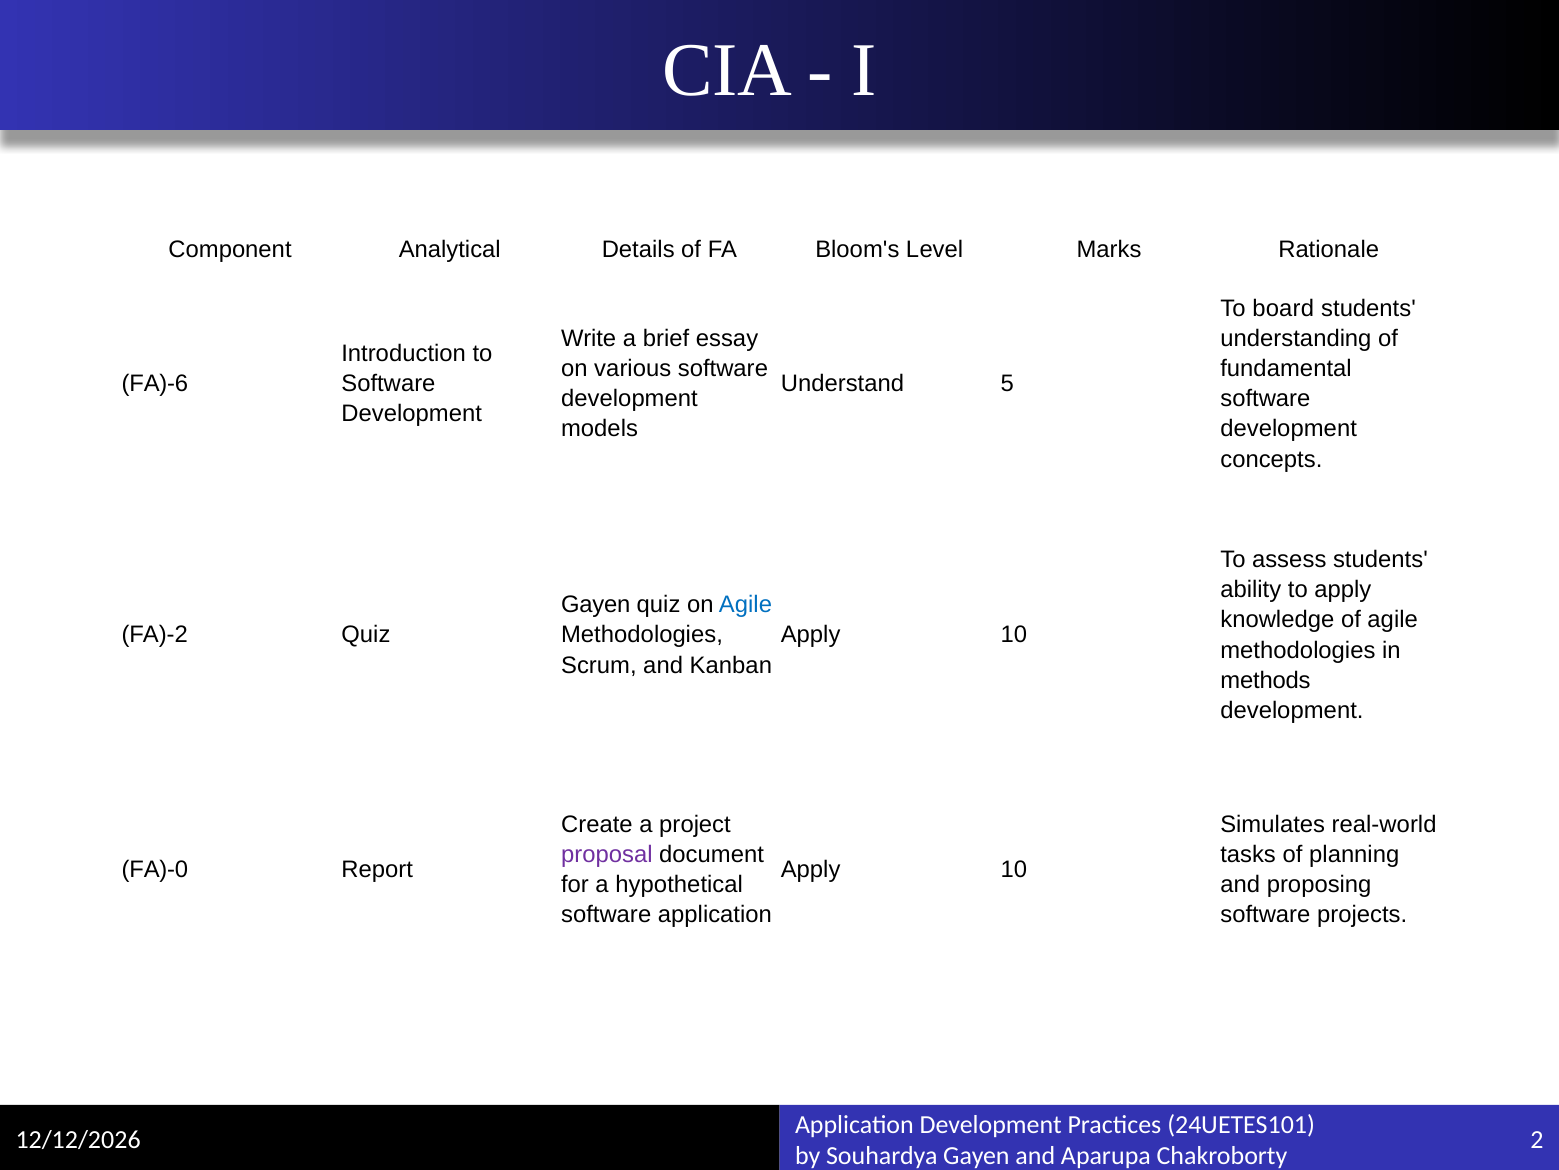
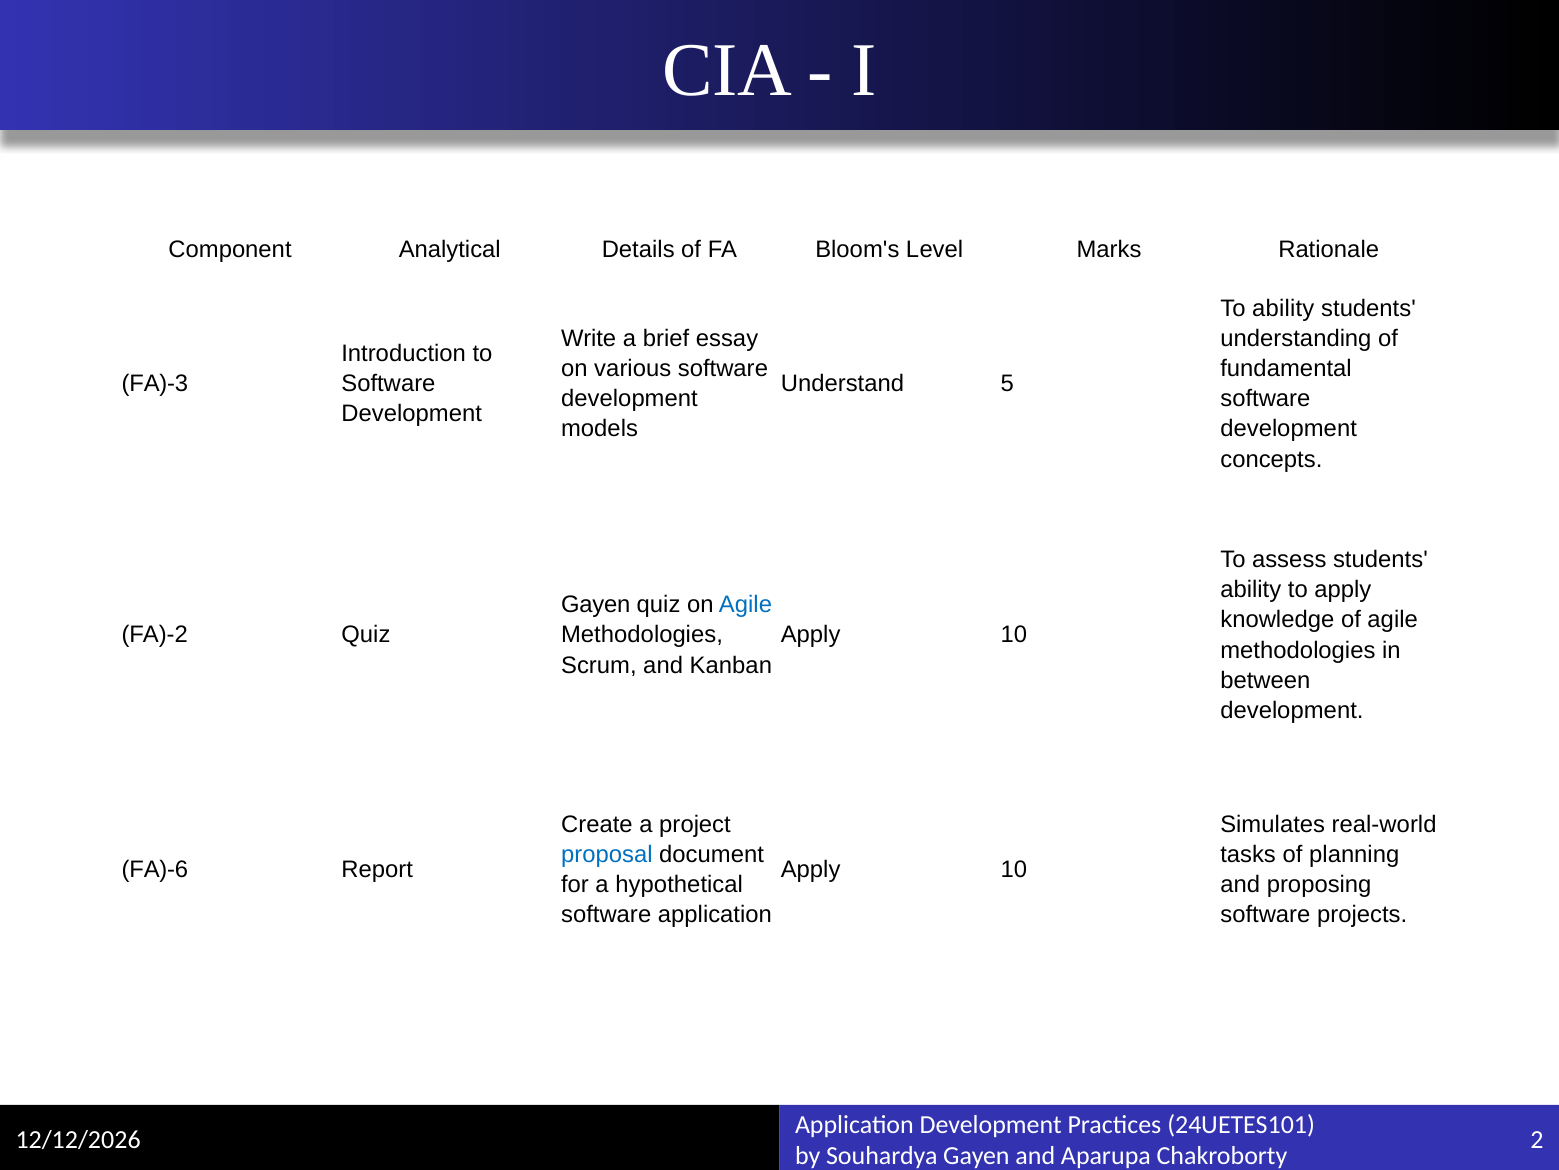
To board: board -> ability (1283, 308)
FA)-6: FA)-6 -> FA)-3 (155, 383)
methods: methods -> between (1265, 680)
proposal colour: purple -> blue (607, 854)
FA)-0: FA)-0 -> FA)-6 (155, 869)
